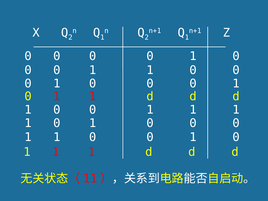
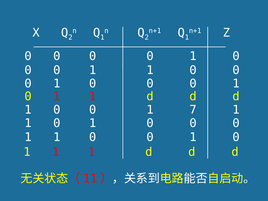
1: 1 -> 7 (193, 110)
